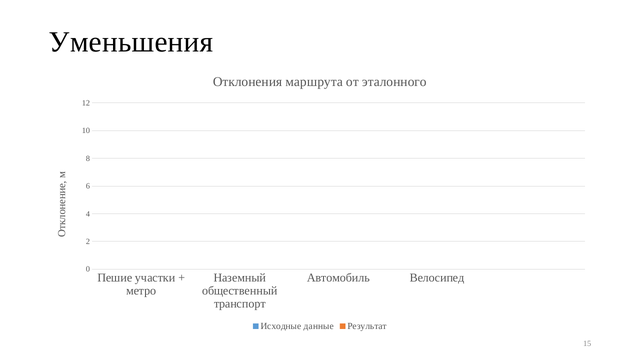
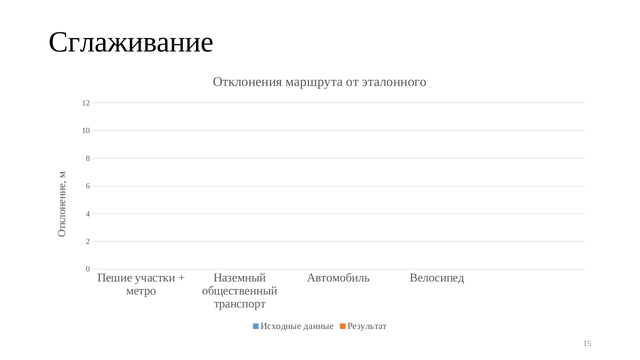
Уменьшения: Уменьшения -> Сглаживание (131, 42)
